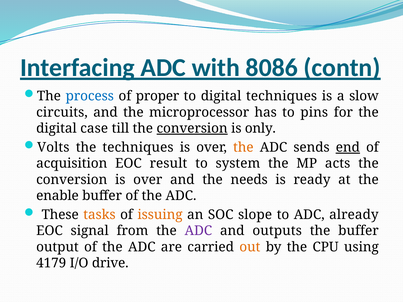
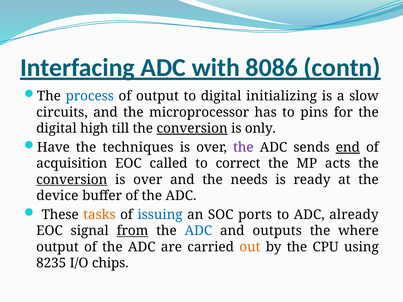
of proper: proper -> output (157, 96)
digital techniques: techniques -> initializing (282, 96)
case: case -> high (94, 129)
Volts: Volts -> Have (53, 148)
the colour: orange -> purple (243, 148)
result: result -> called (169, 164)
system: system -> correct (238, 164)
conversion underline: none -> present (72, 180)
enable: enable -> device (57, 196)
issuing colour: orange -> blue (160, 215)
slope: slope -> ports (255, 215)
from underline: none -> present (132, 231)
ADC colour: purple -> blue (198, 231)
the buffer: buffer -> where (359, 231)
4179: 4179 -> 8235 (51, 263)
drive: drive -> chips (110, 263)
